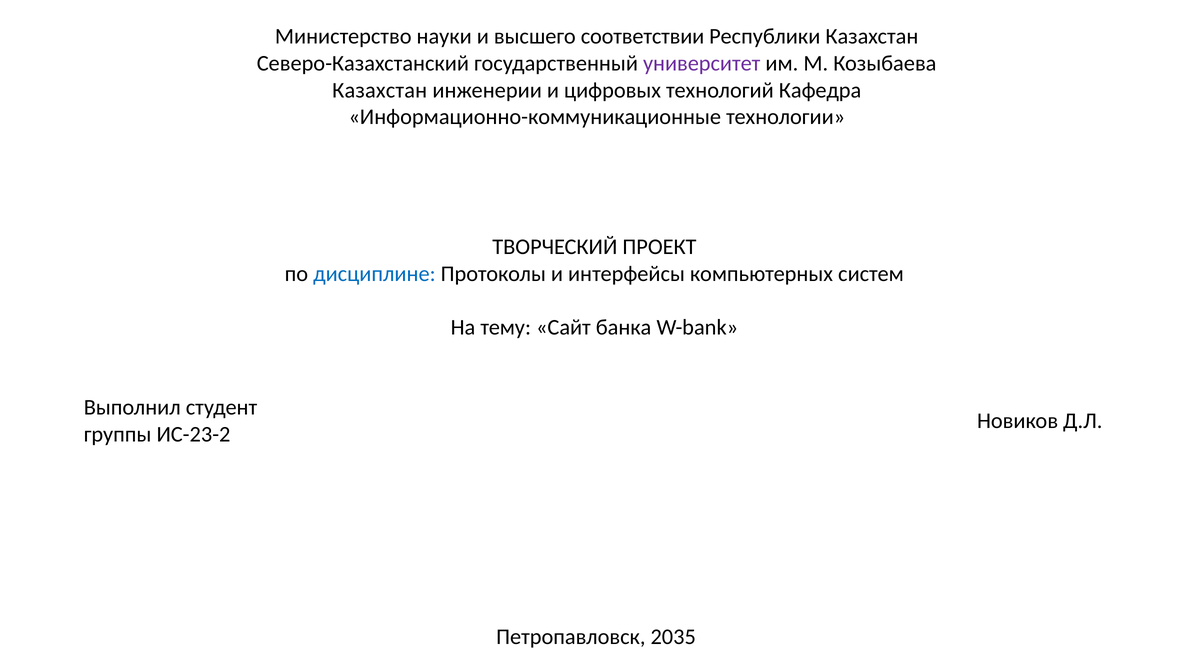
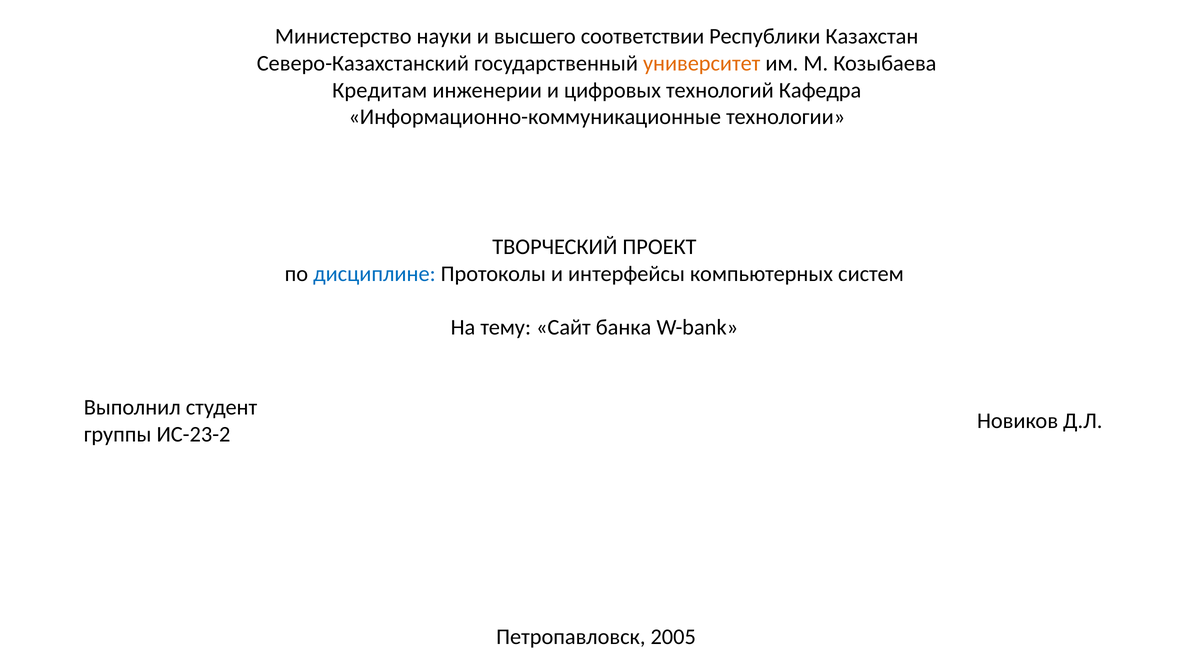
университет colour: purple -> orange (702, 63)
Казахстан: Казахстан -> Кредитам (380, 90)
2035: 2035 -> 2005 (673, 638)
